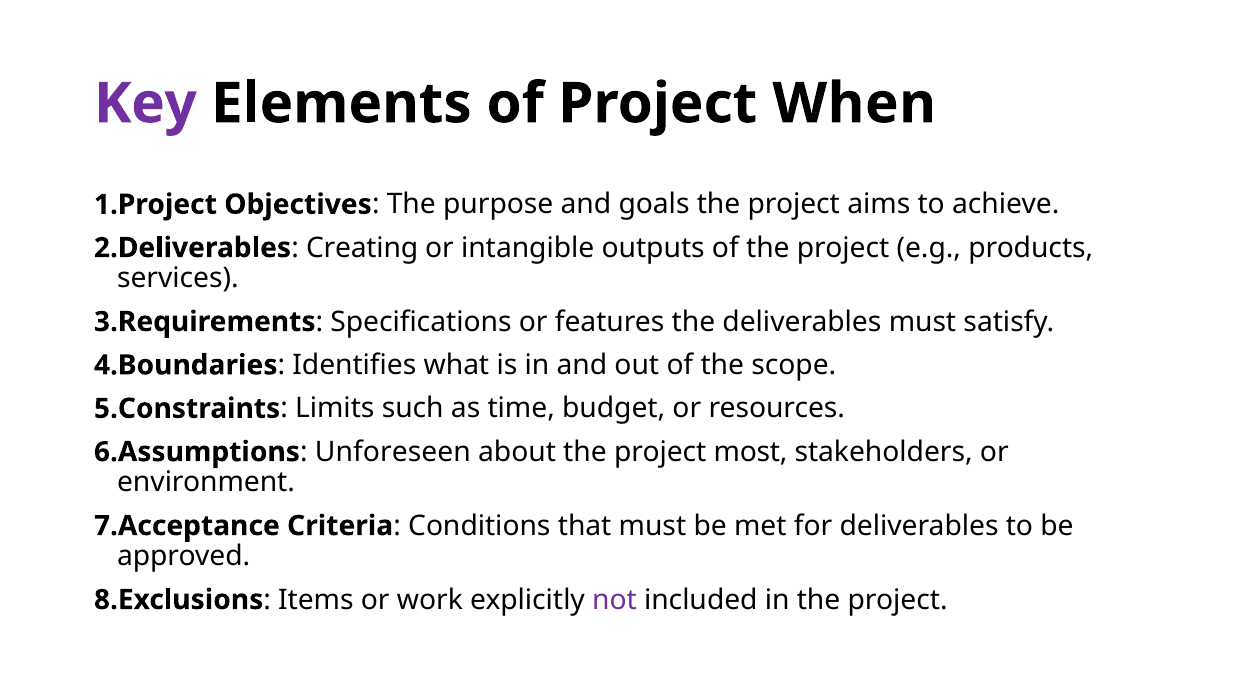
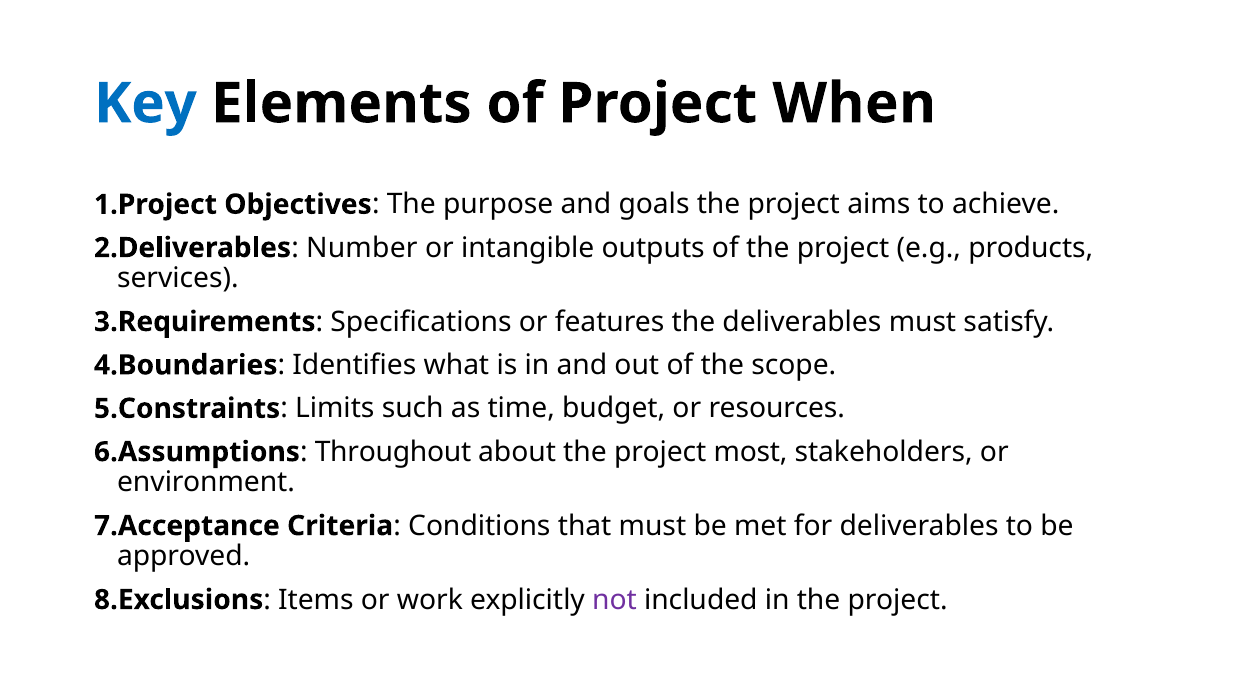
Key colour: purple -> blue (145, 104)
Creating: Creating -> Number (362, 248)
Unforeseen: Unforeseen -> Throughout (393, 452)
